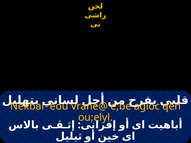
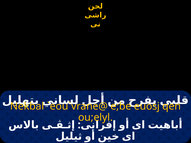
agioc: agioc -> euosj (147, 106)
